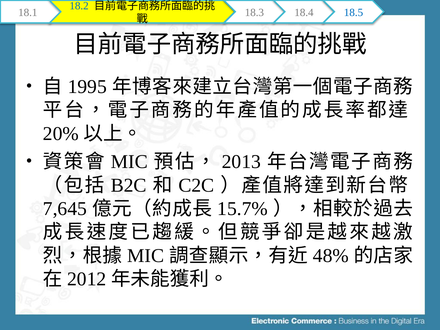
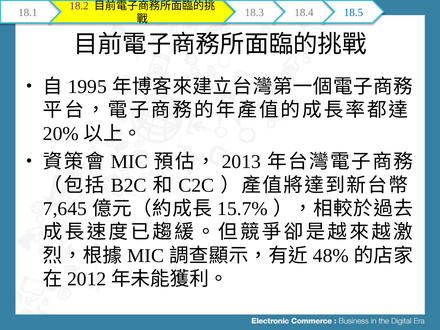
18.2 colour: blue -> purple (79, 6)
